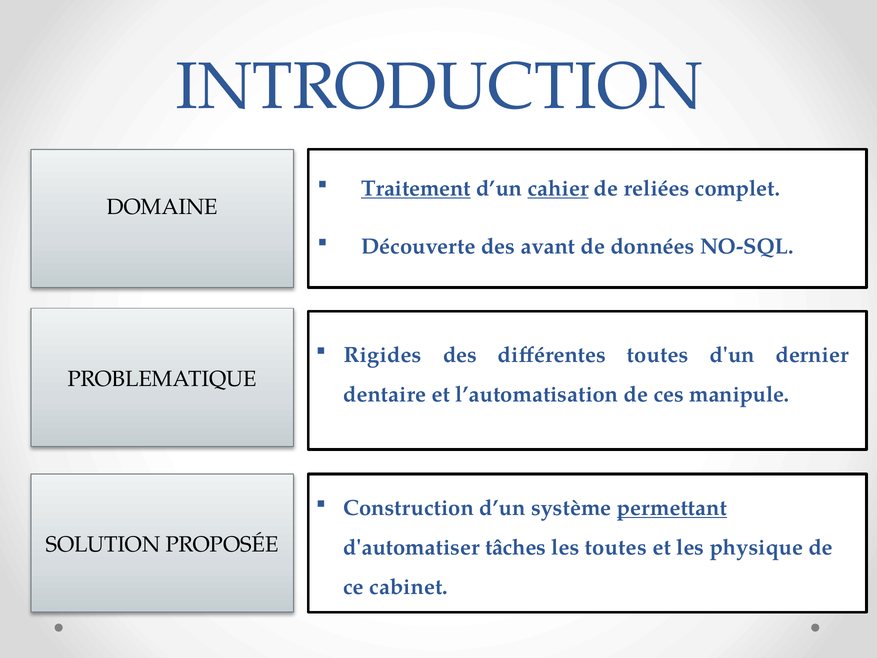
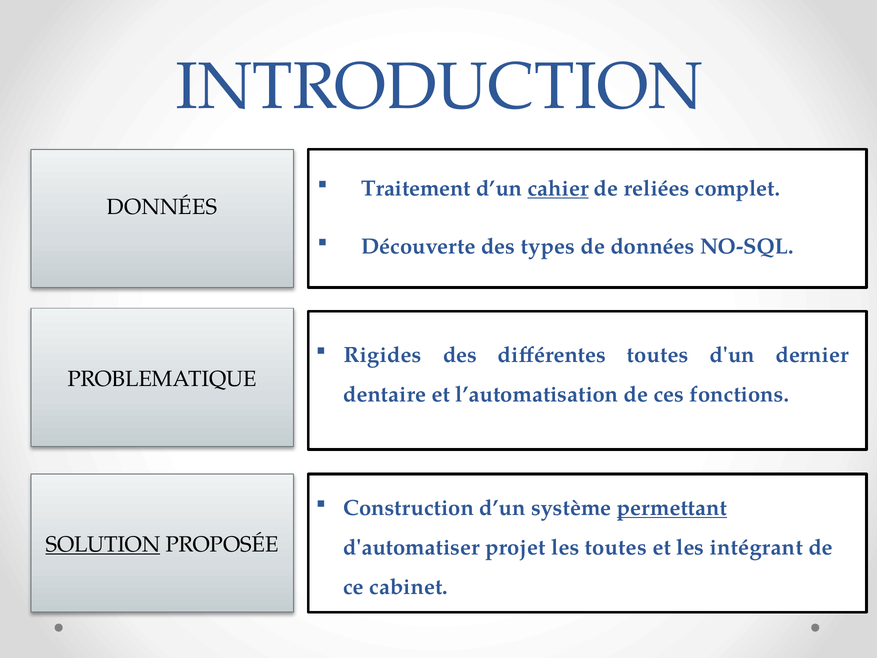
Traitement underline: present -> none (416, 189)
DOMAINE: DOMAINE -> DONNÉES (162, 207)
avant: avant -> types (548, 246)
manipule: manipule -> fonctions (739, 394)
SOLUTION underline: none -> present (103, 544)
tâches: tâches -> projet (515, 547)
physique: physique -> intégrant (756, 547)
